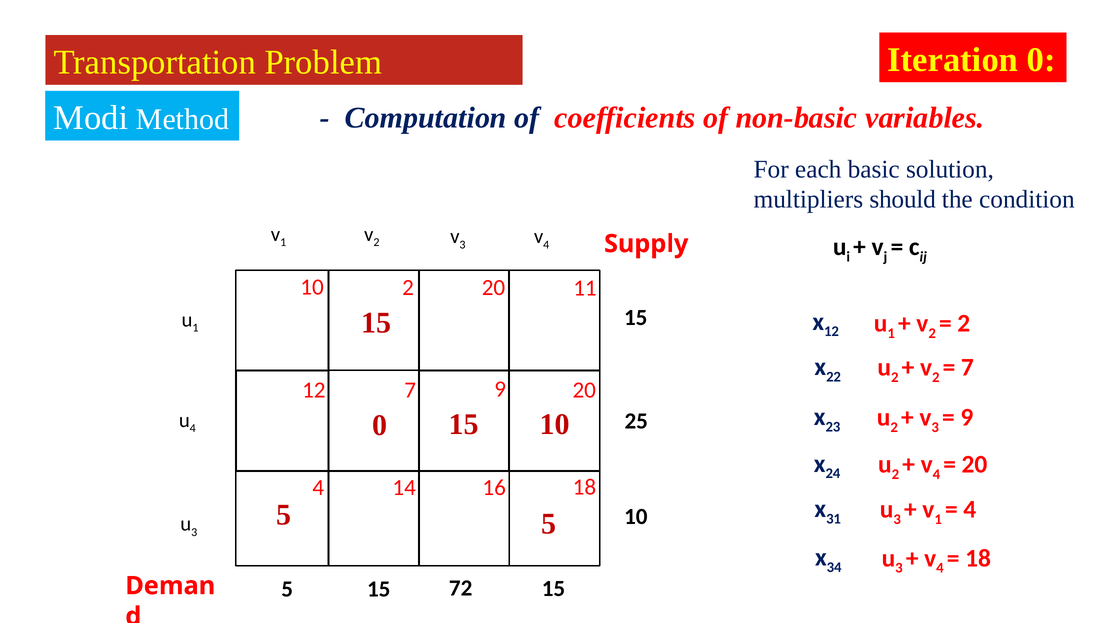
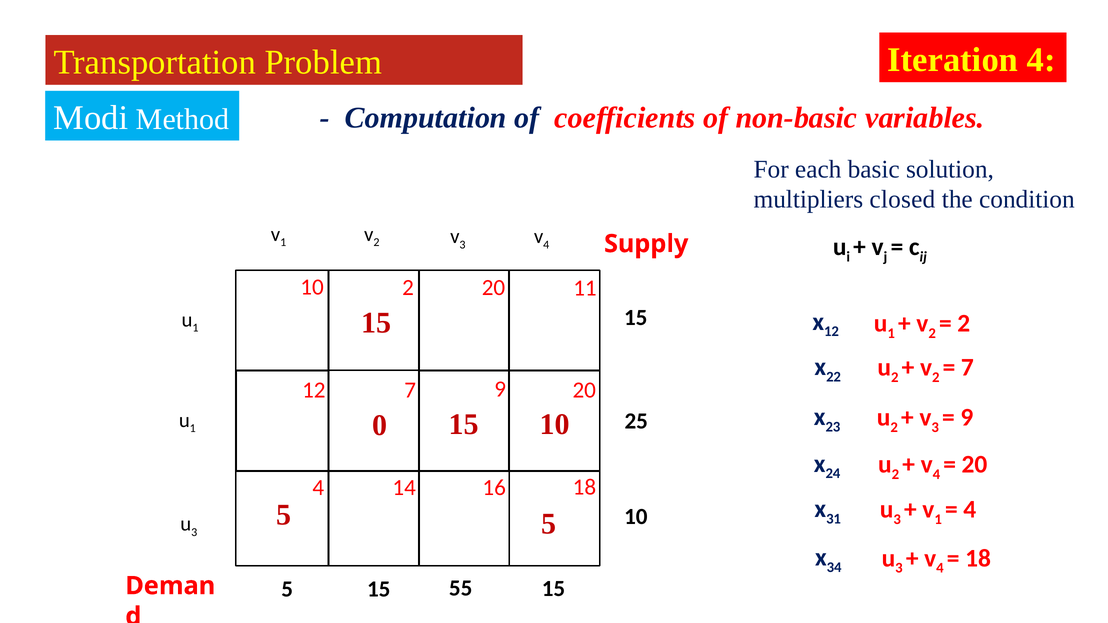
Iteration 0: 0 -> 4 (1041, 60)
should: should -> closed (902, 200)
4: 4 -> 1 (193, 429)
72: 72 -> 55 (461, 588)
